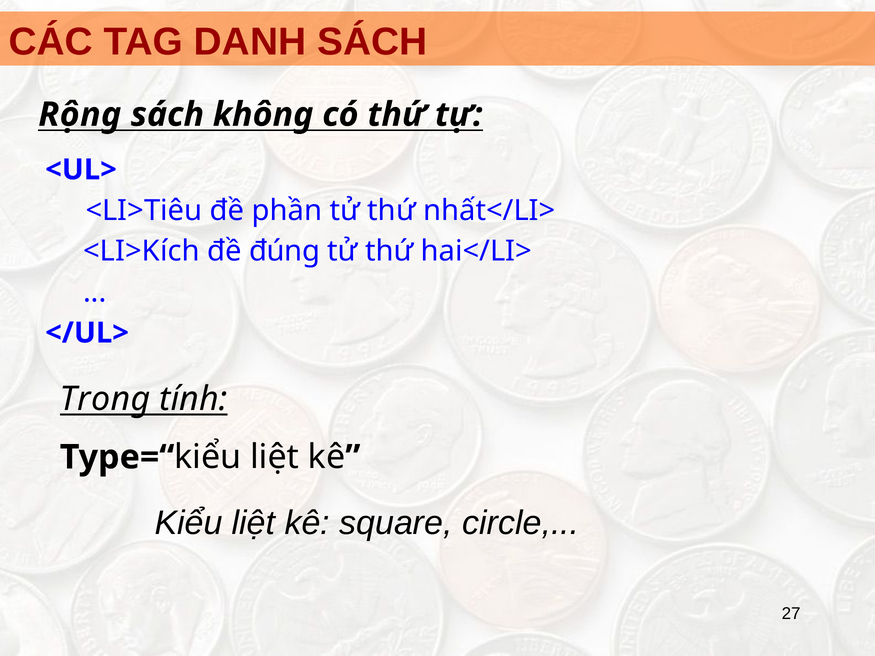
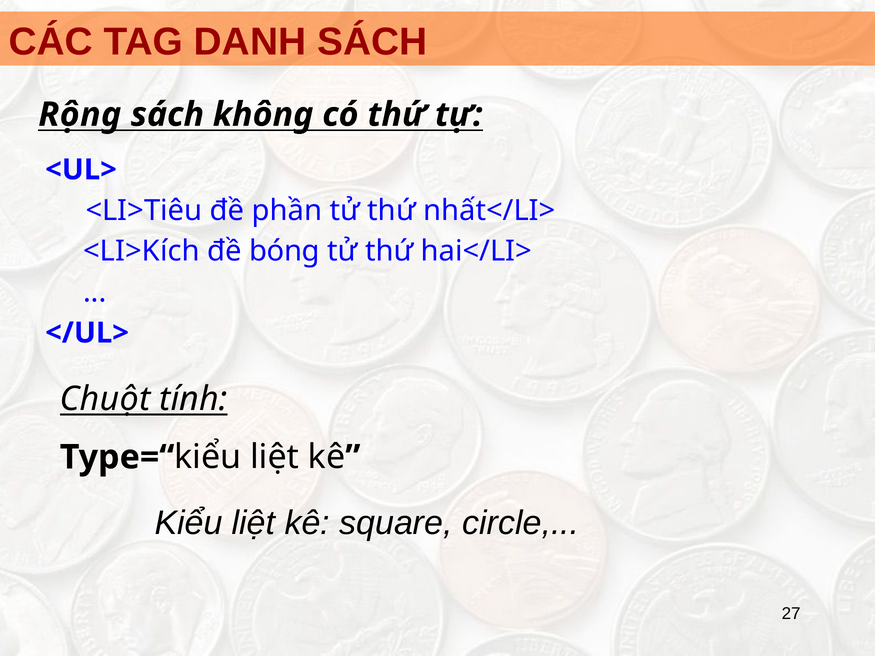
đúng: đúng -> bóng (285, 251)
Trong: Trong -> Chuột (105, 399)
